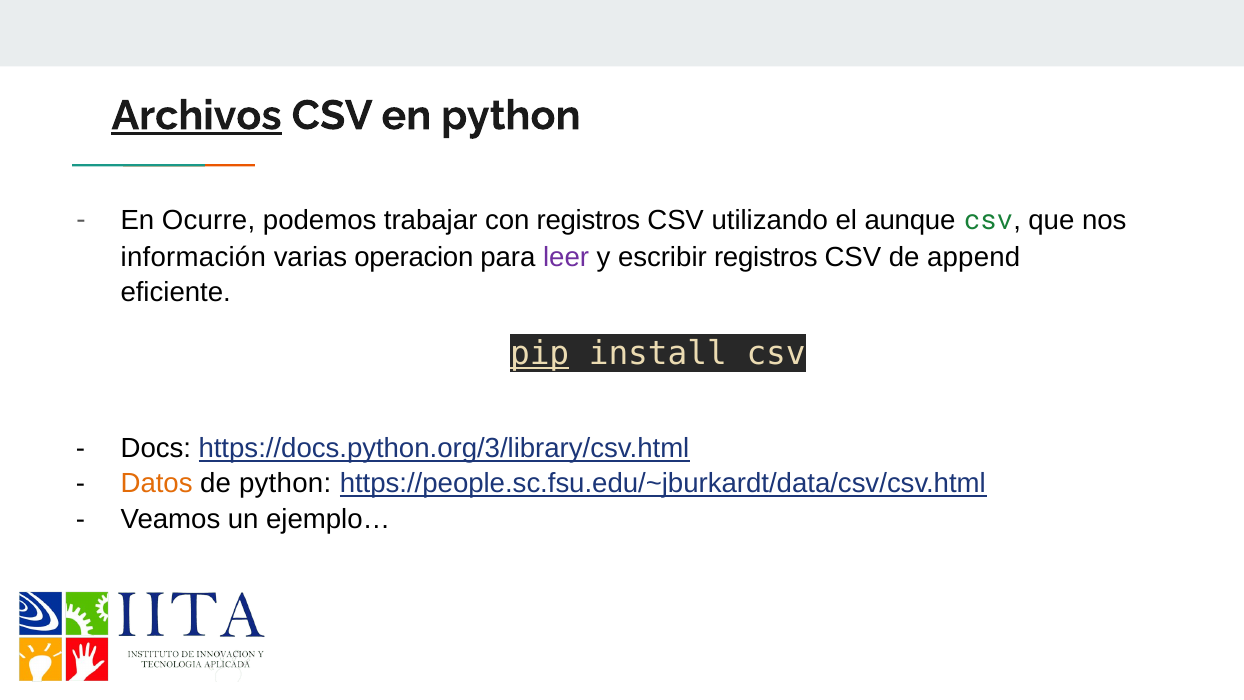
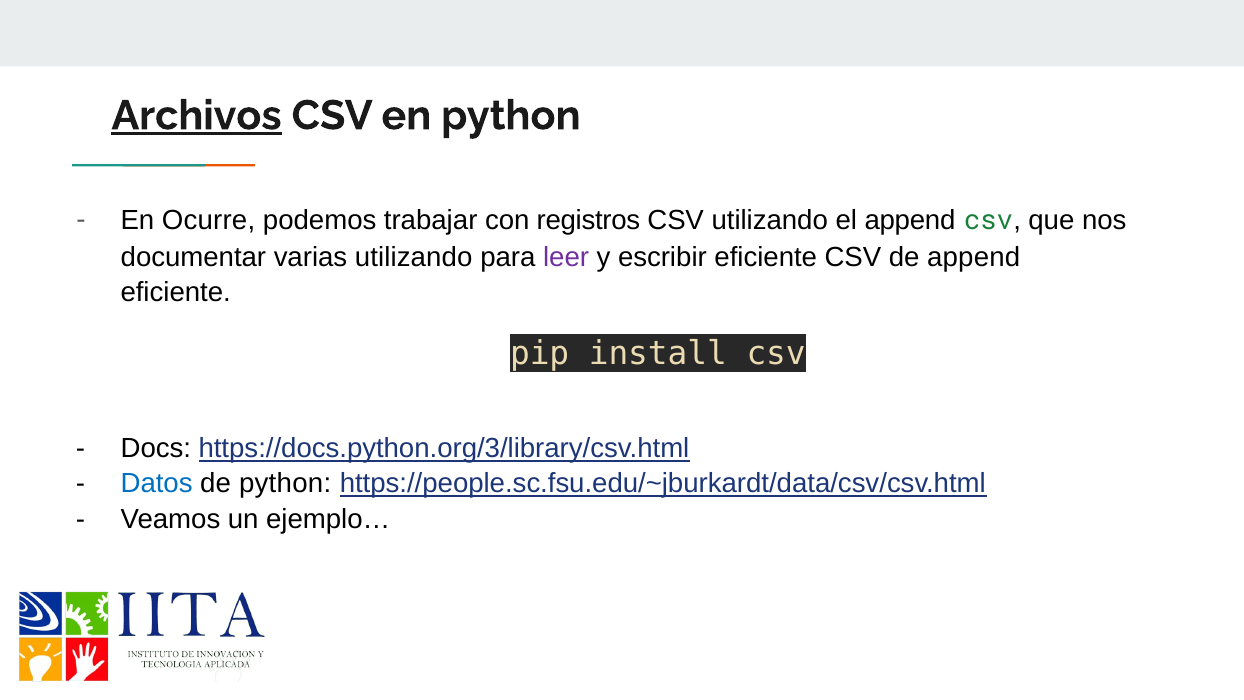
el aunque: aunque -> append (910, 220)
información: información -> documentar (193, 257)
varias operacion: operacion -> utilizando (414, 257)
escribir registros: registros -> eficiente (766, 257)
pip underline: present -> none (540, 353)
Datos colour: orange -> blue (157, 484)
